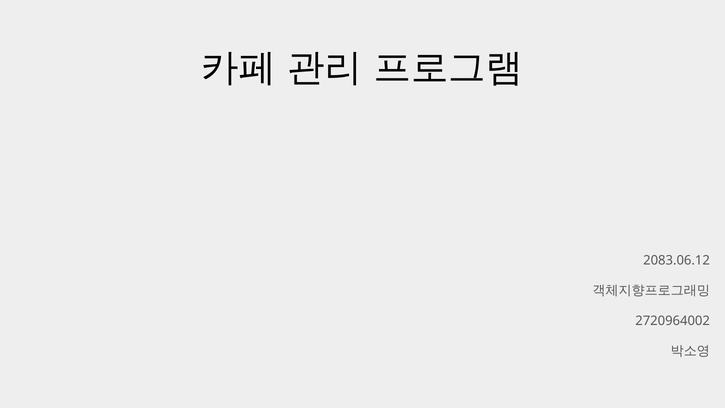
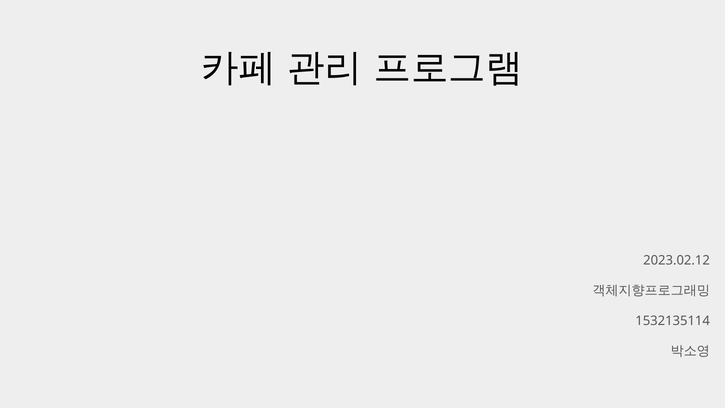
2083.06.12: 2083.06.12 -> 2023.02.12 (677, 260)
2720964002: 2720964002 -> 1532135114 (673, 321)
